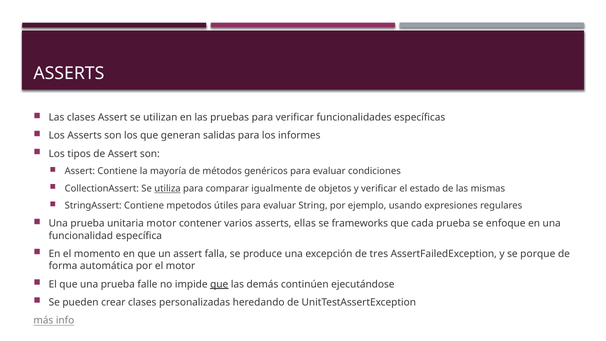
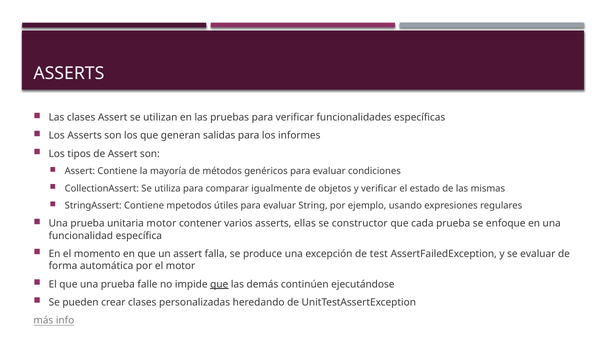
utiliza underline: present -> none (167, 188)
frameworks: frameworks -> constructor (360, 224)
tres: tres -> test (379, 254)
se porque: porque -> evaluar (538, 254)
